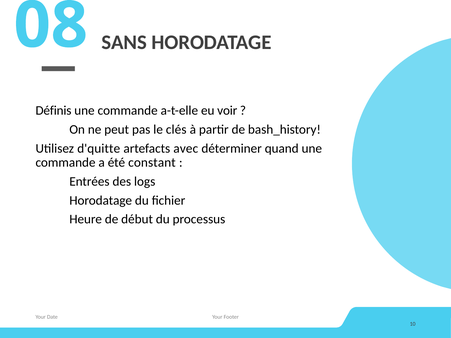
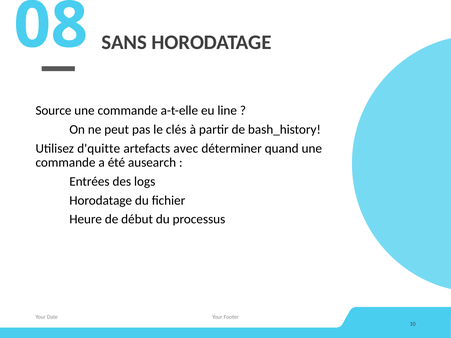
Définis: Définis -> Source (53, 111)
voir: voir -> line (227, 111)
constant: constant -> ausearch (152, 163)
